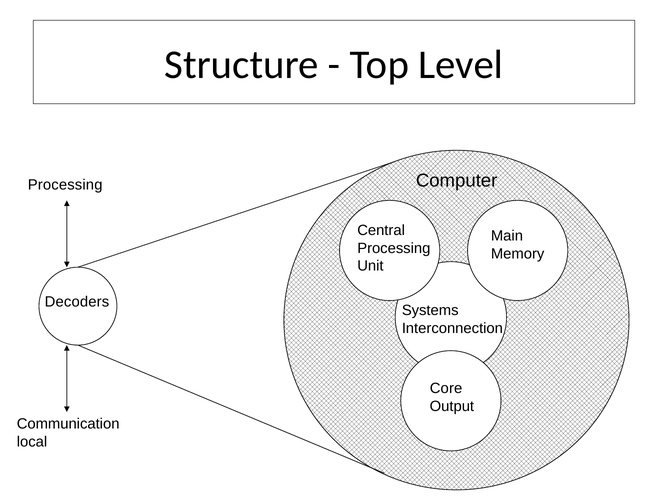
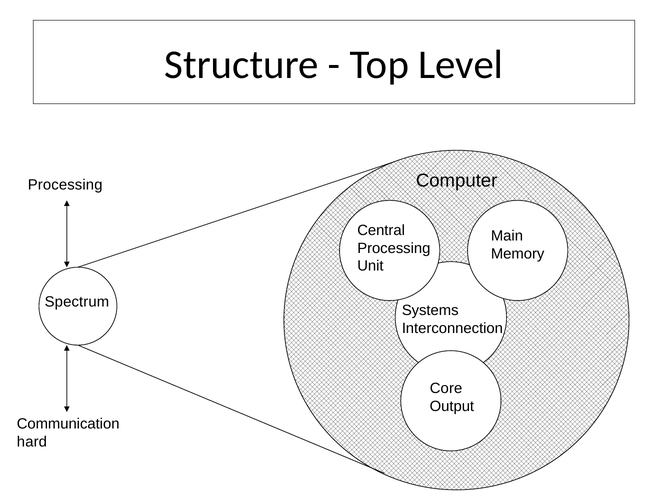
Decoders: Decoders -> Spectrum (77, 302)
local: local -> hard (32, 442)
